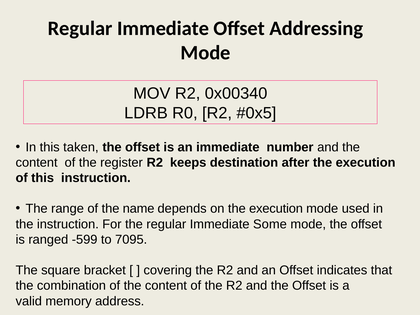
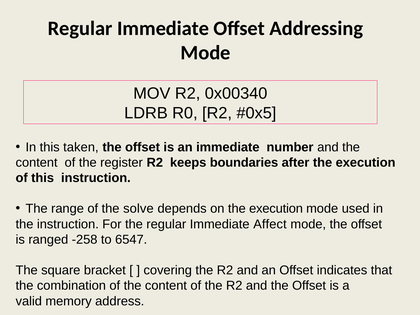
destination: destination -> boundaries (244, 163)
name: name -> solve (138, 209)
Some: Some -> Affect (270, 224)
-599: -599 -> -258 (85, 240)
7095: 7095 -> 6547 (131, 240)
